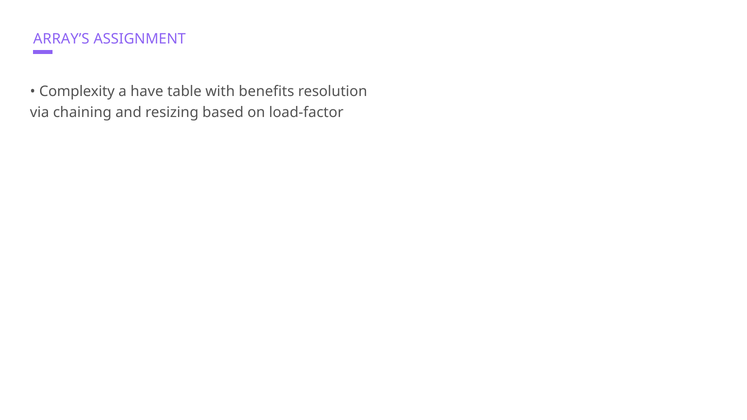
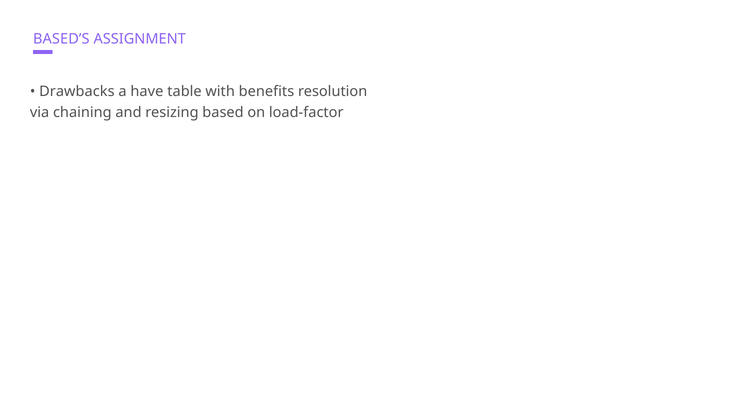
ARRAY’S: ARRAY’S -> BASED’S (61, 39)
Complexity: Complexity -> Drawbacks (77, 92)
